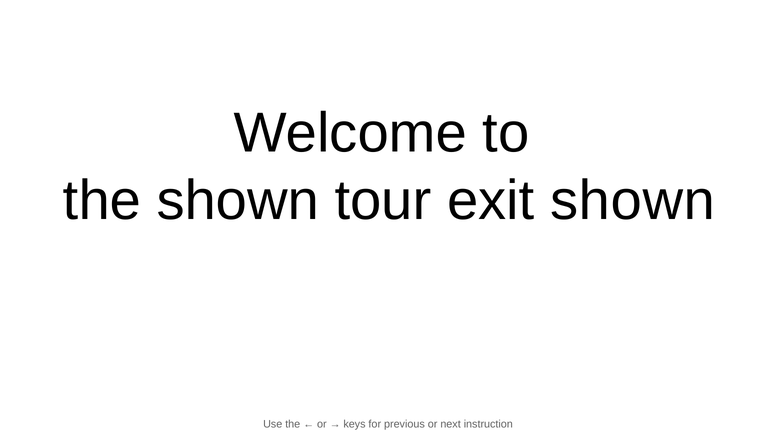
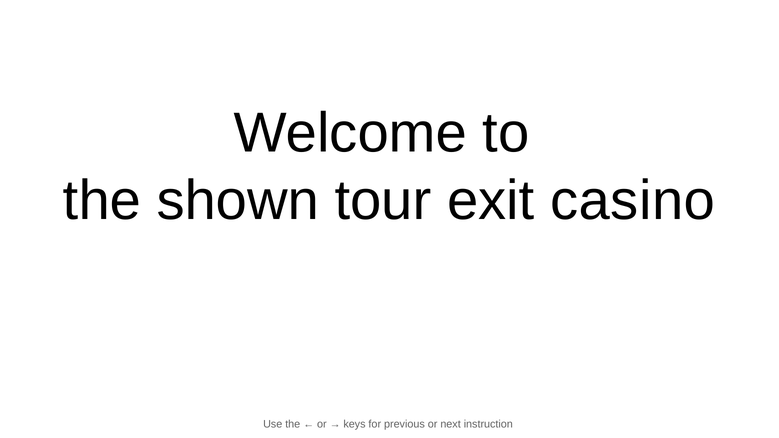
exit shown: shown -> casino (633, 201)
